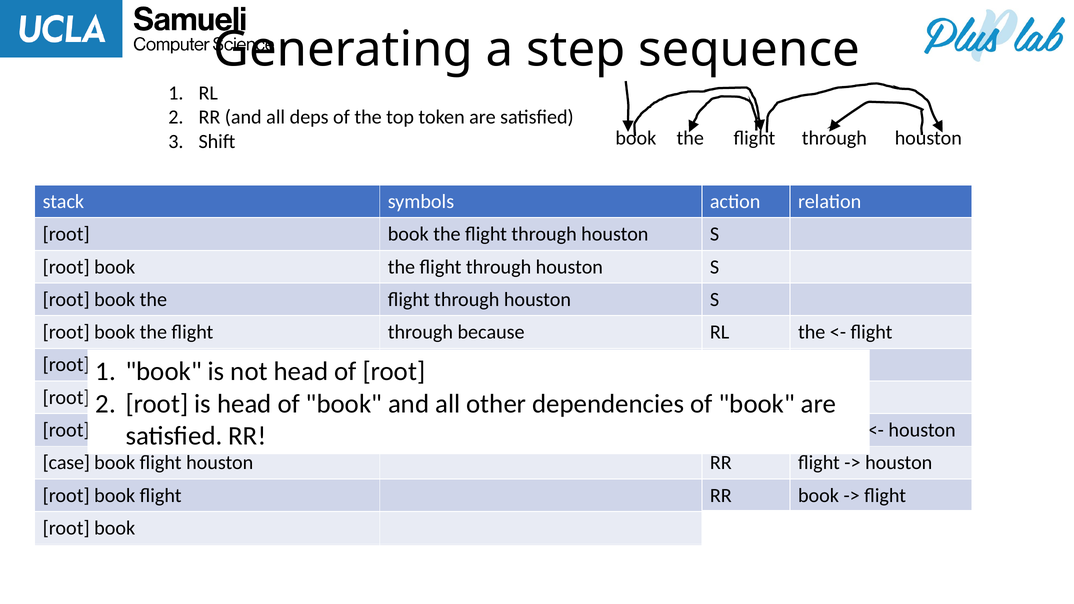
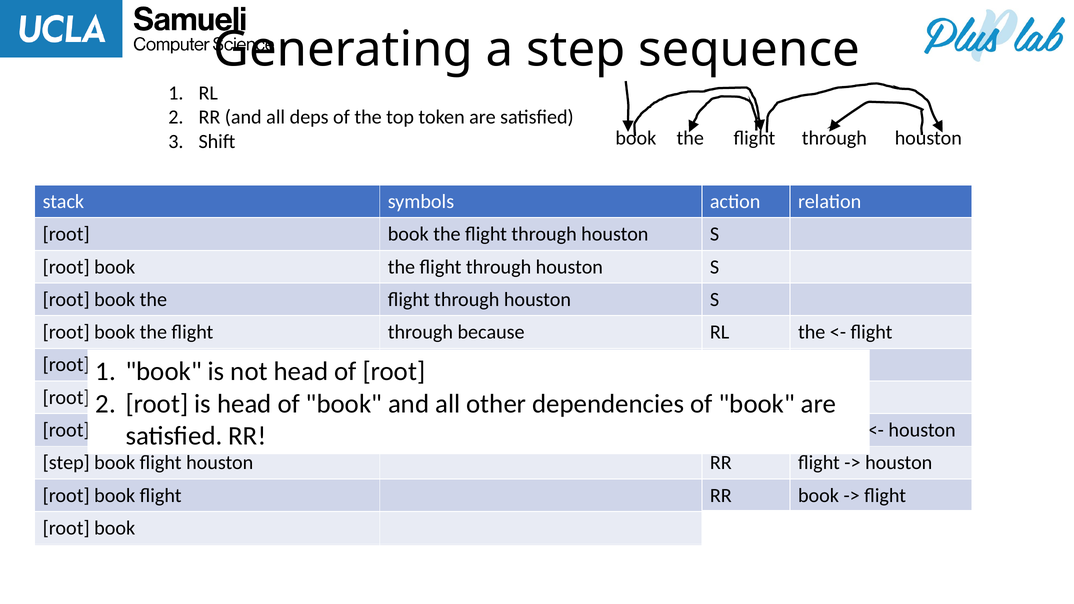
case: case -> step (66, 463)
